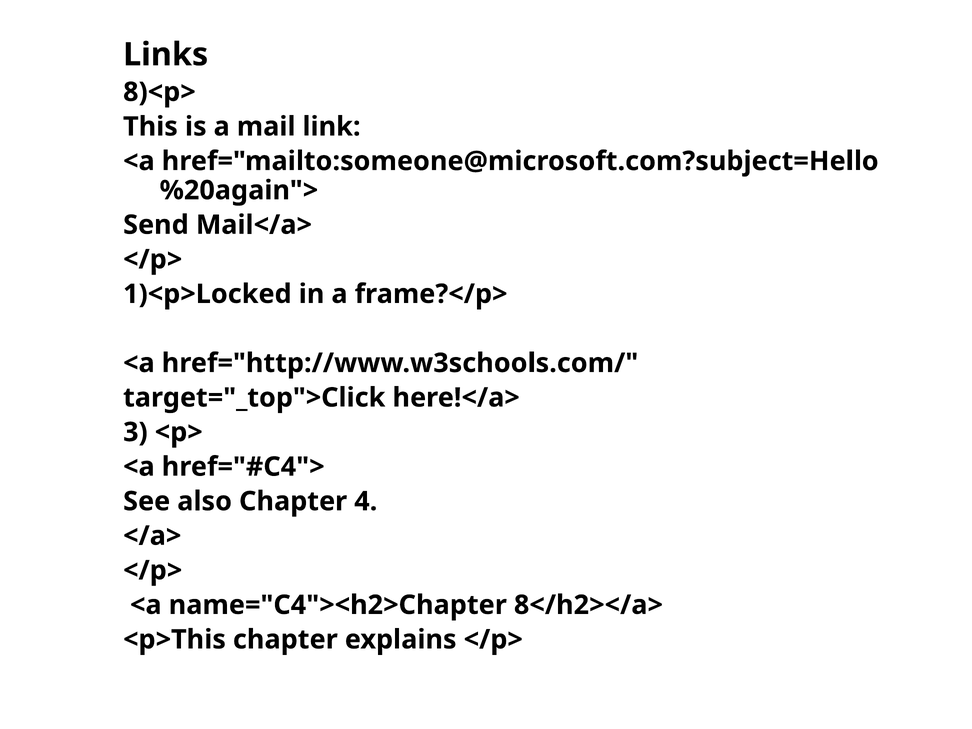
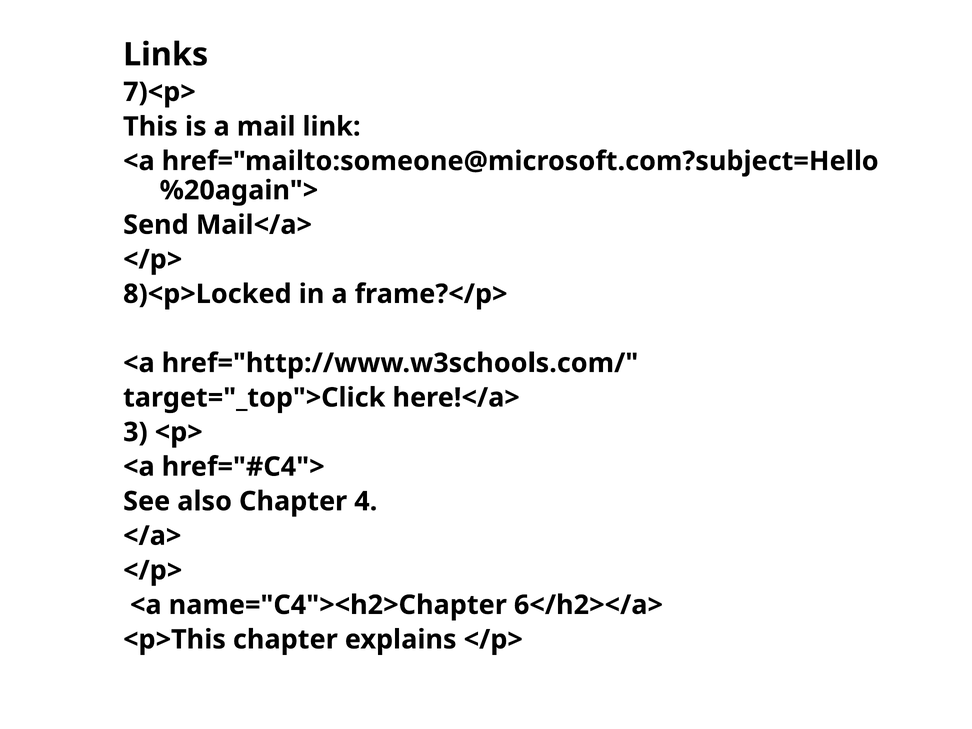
8)<p>: 8)<p> -> 7)<p> (159, 92)
1)<p>Locked: 1)<p>Locked -> 8)<p>Locked (207, 294)
8</h2></a>: 8</h2></a> -> 6</h2></a> (588, 605)
